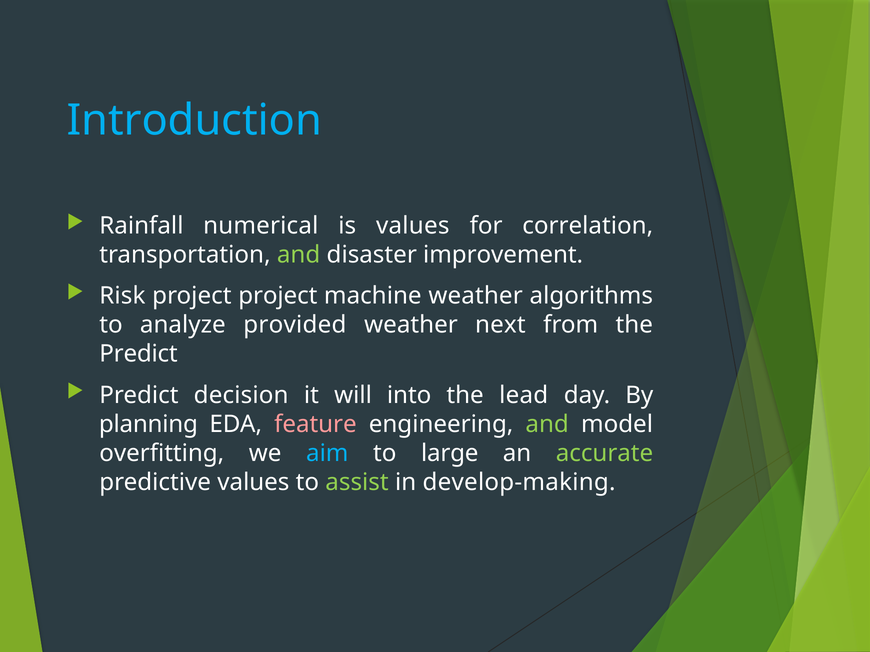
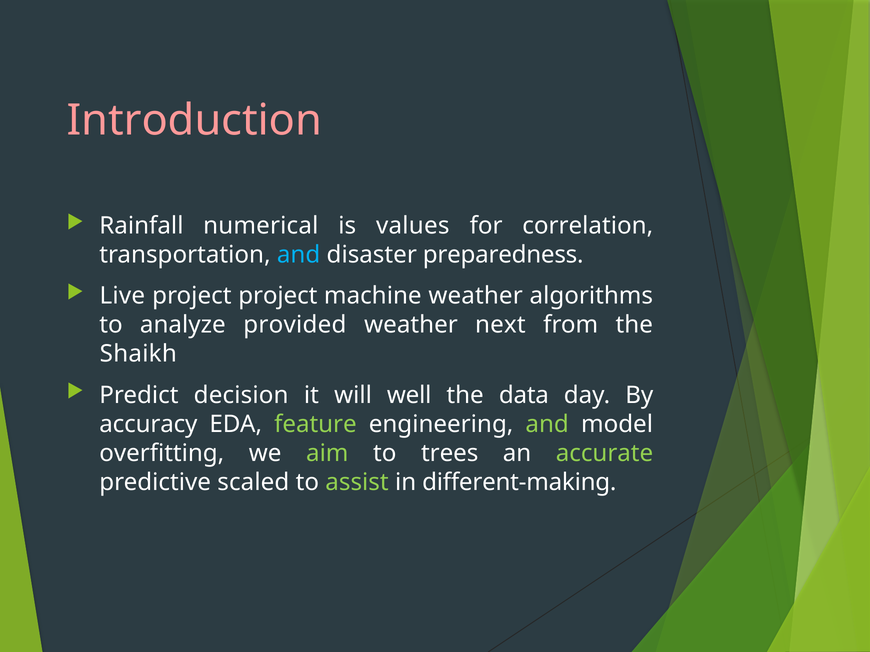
Introduction colour: light blue -> pink (194, 120)
and colour: light green -> light blue (299, 255)
improvement: improvement -> preparedness (503, 255)
Risk: Risk -> Live (122, 296)
Predict: Predict -> Shaikh (138, 354)
into: into -> well (409, 395)
lead: lead -> data (524, 395)
planning: planning -> accuracy (148, 424)
feature colour: pink -> light green (315, 424)
aim colour: light blue -> light green (327, 453)
large: large -> trees (450, 453)
predictive values: values -> scaled (253, 482)
develop-making: develop-making -> different-making (519, 482)
